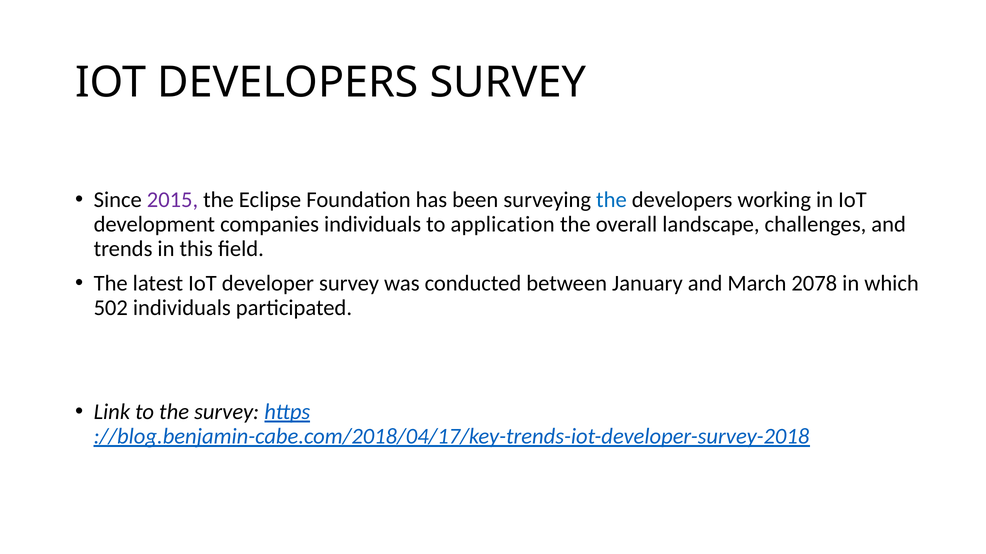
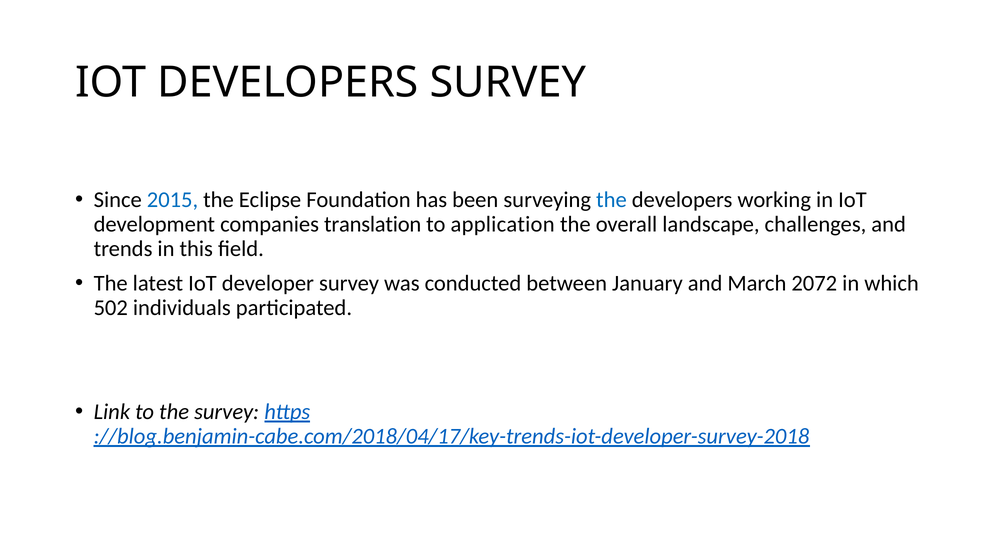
2015 colour: purple -> blue (173, 200)
companies individuals: individuals -> translation (373, 224)
2078: 2078 -> 2072 (814, 284)
